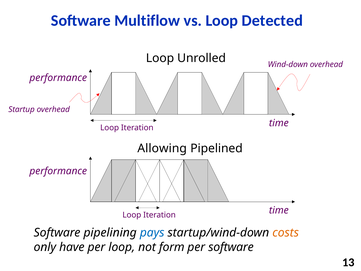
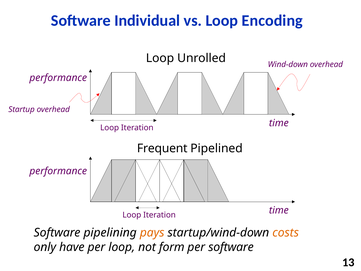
Multiflow: Multiflow -> Individual (147, 20)
Detected: Detected -> Encoding (272, 20)
Allowing: Allowing -> Frequent (162, 148)
pays colour: blue -> orange (152, 232)
